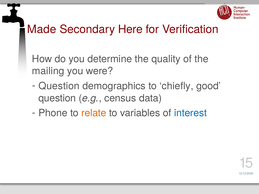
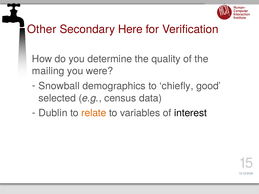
Made: Made -> Other (42, 29)
Question: Question -> Snowball (59, 86)
question: question -> selected (57, 98)
Phone: Phone -> Dublin (53, 113)
interest colour: blue -> black (190, 113)
